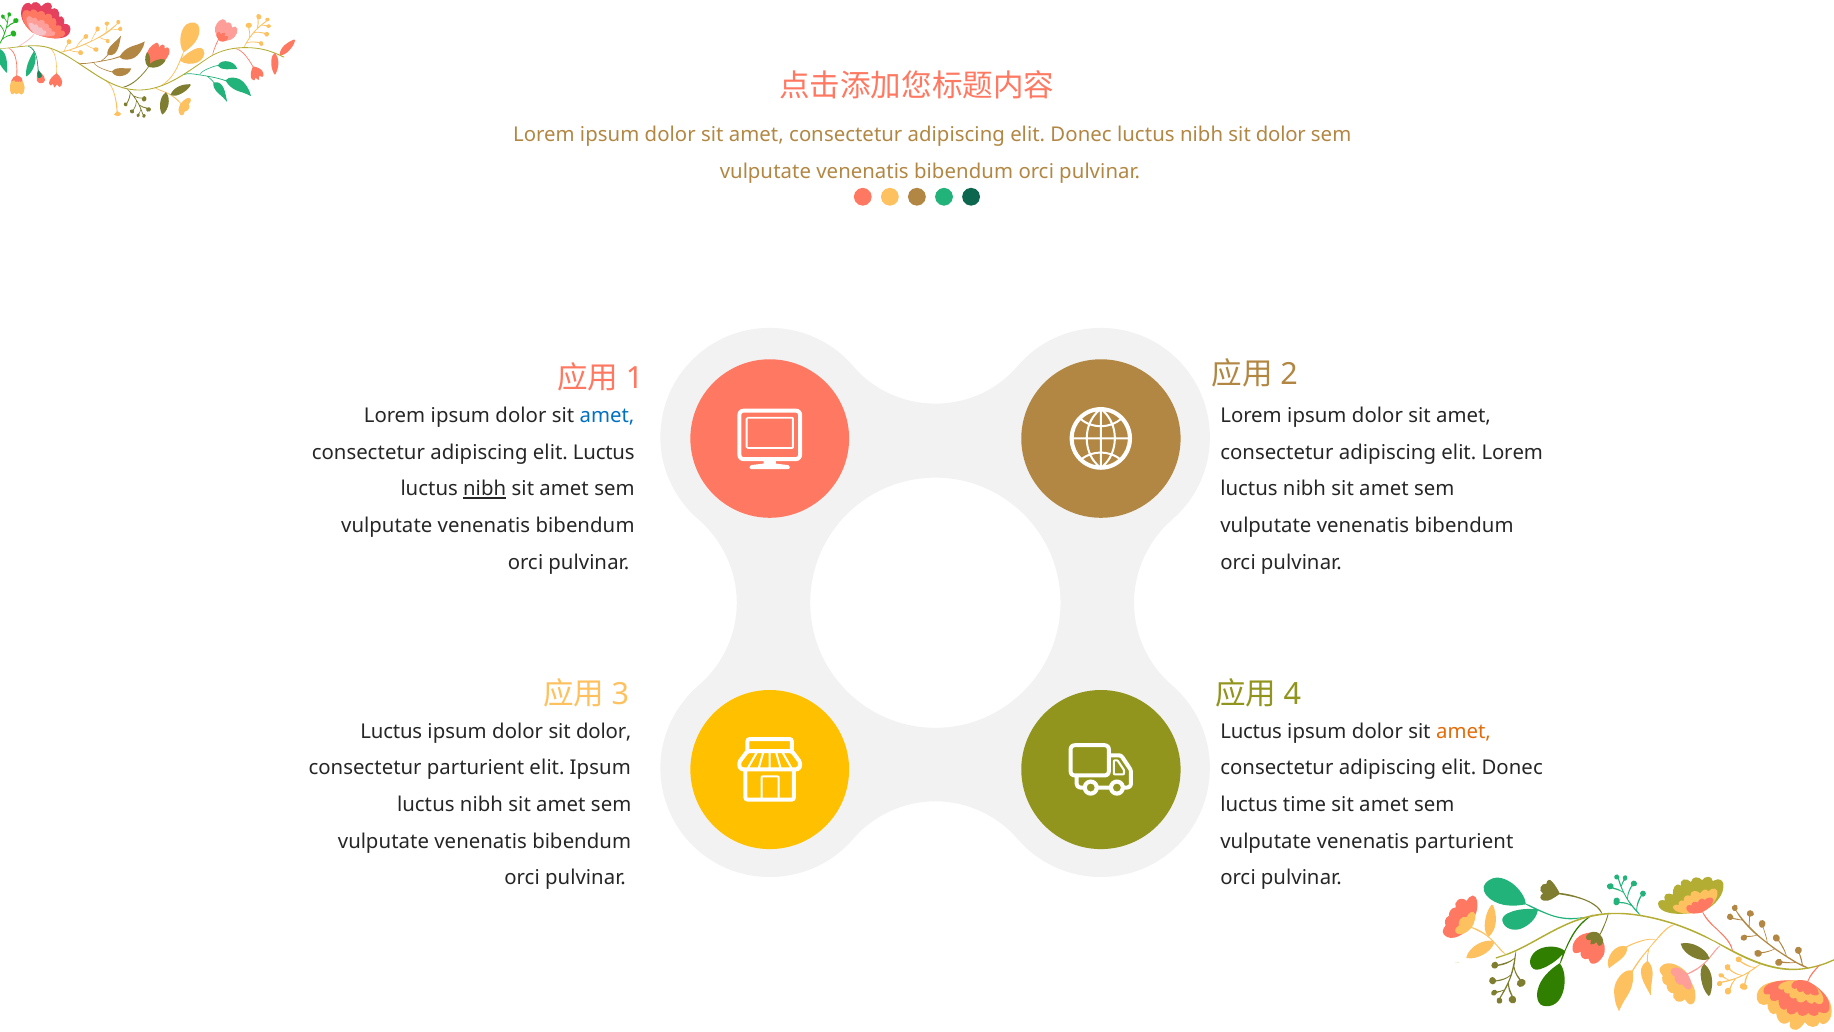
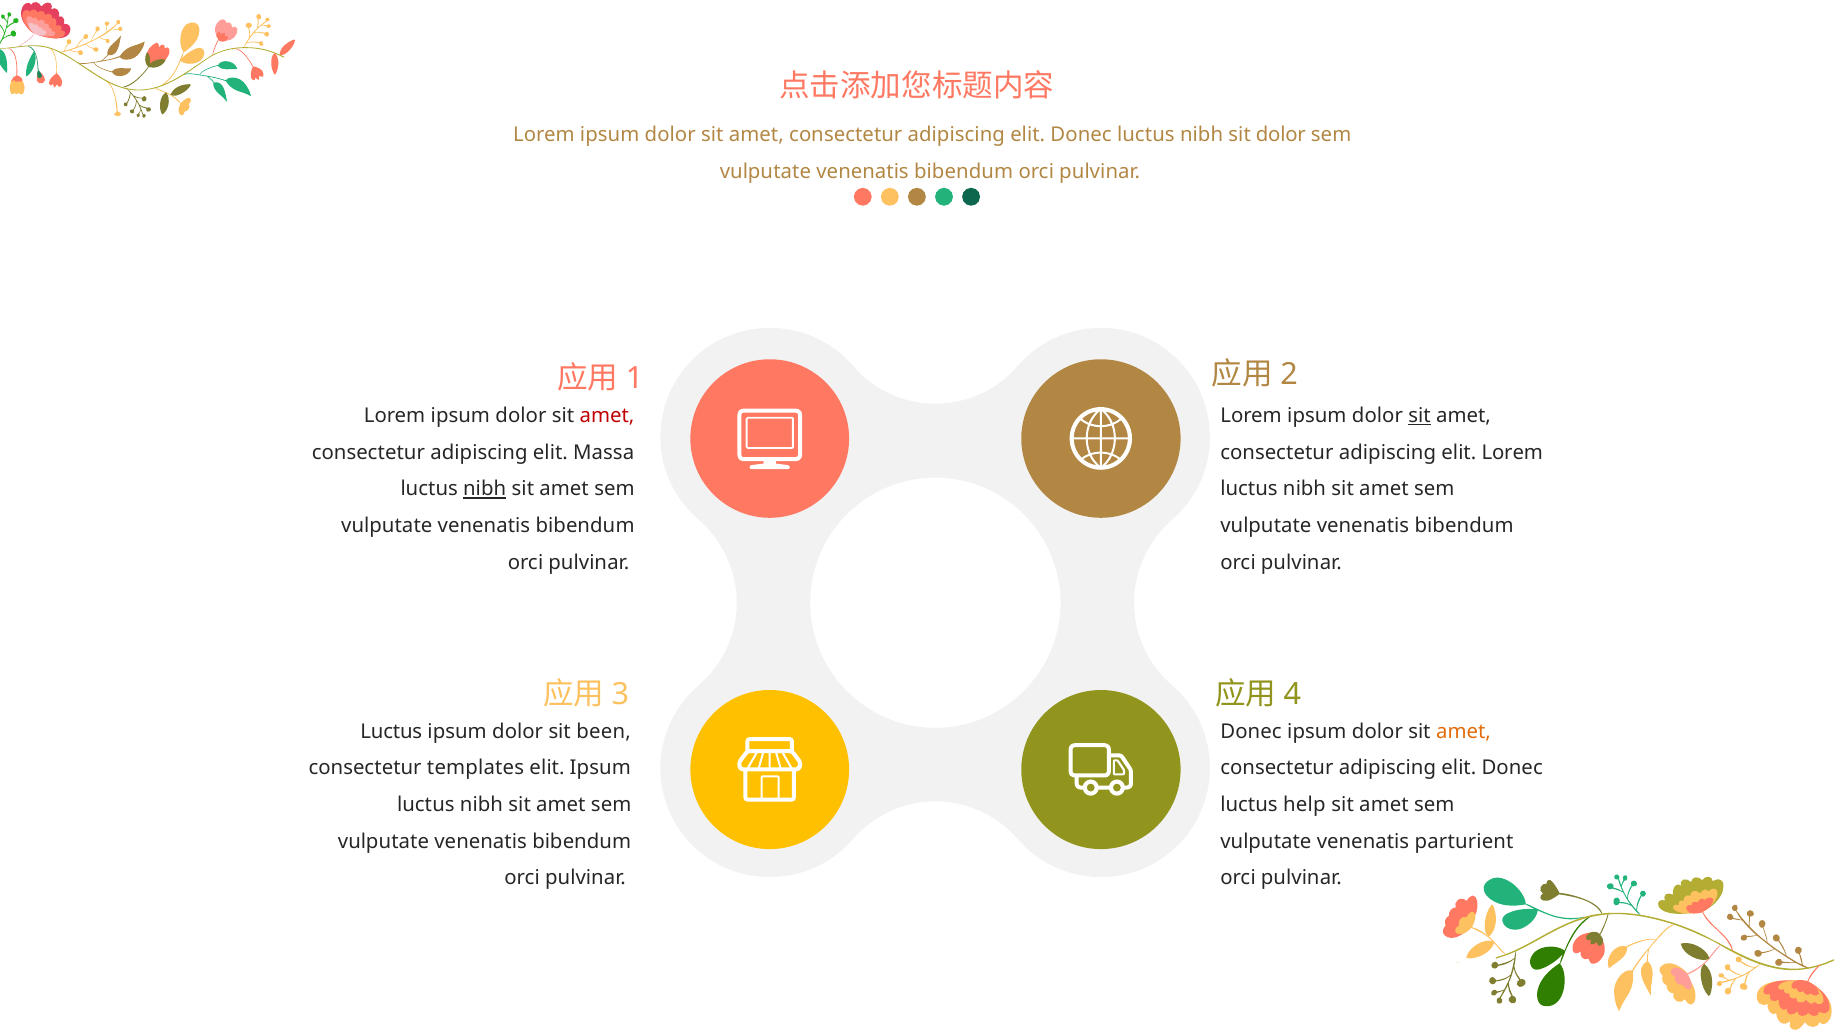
amet colour: blue -> red (607, 416)
sit underline: none -> present (1419, 416)
elit Luctus: Luctus -> Massa (604, 453)
dolor sit dolor: dolor -> been (604, 731)
Luctus: Luctus -> Donec (1251, 731)
consectetur parturient: parturient -> templates (476, 768)
time: time -> help (1304, 805)
